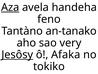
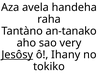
Aza underline: present -> none (10, 7)
feno: feno -> raha (49, 19)
Afaka: Afaka -> Ihany (66, 54)
